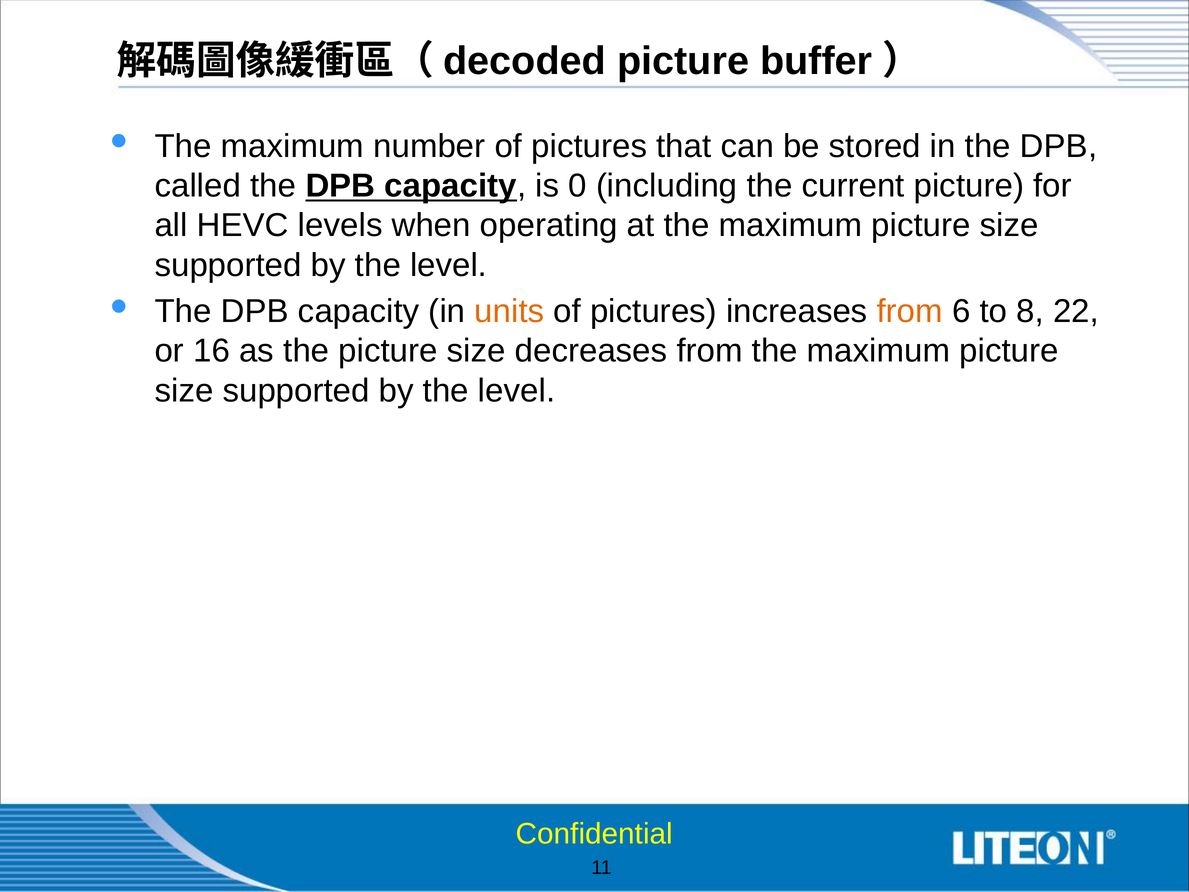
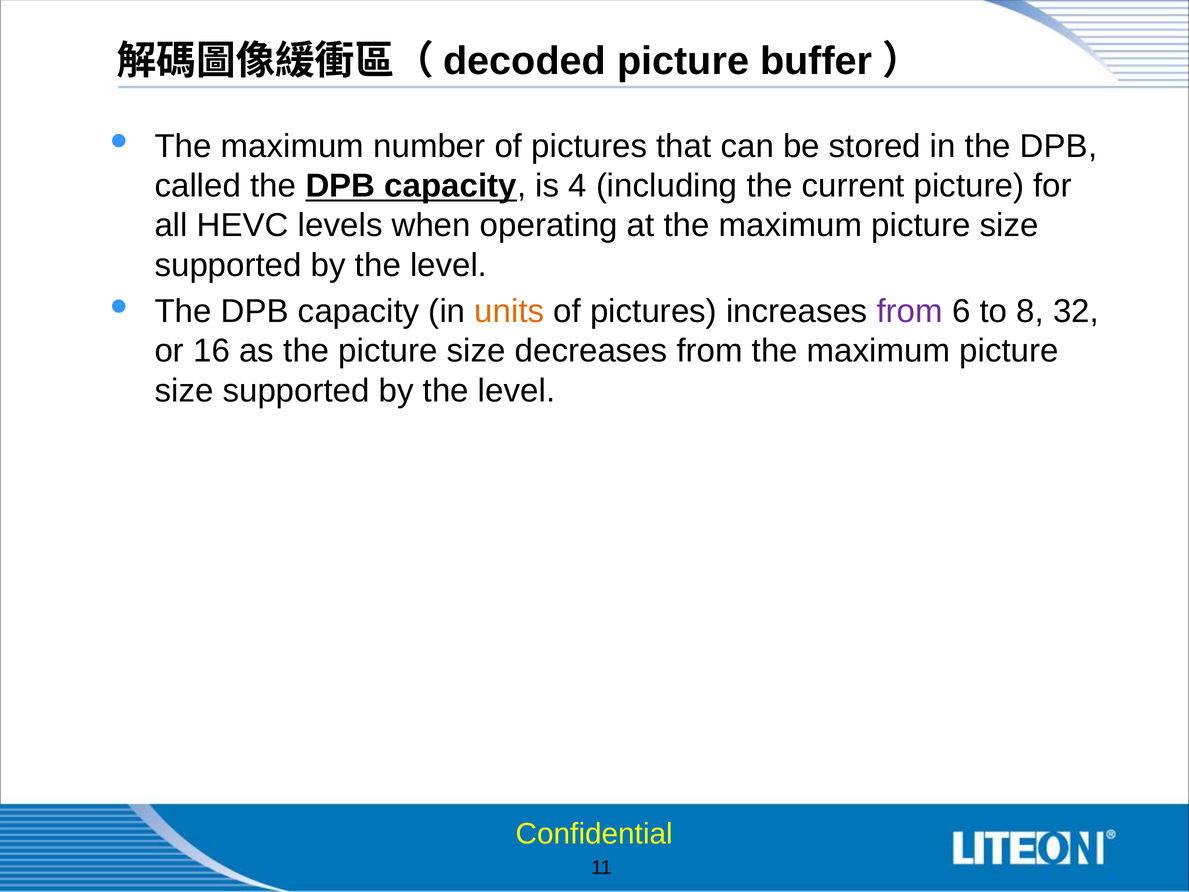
0: 0 -> 4 (578, 186)
from colour: orange -> purple (910, 311)
22: 22 -> 32 (1076, 311)
